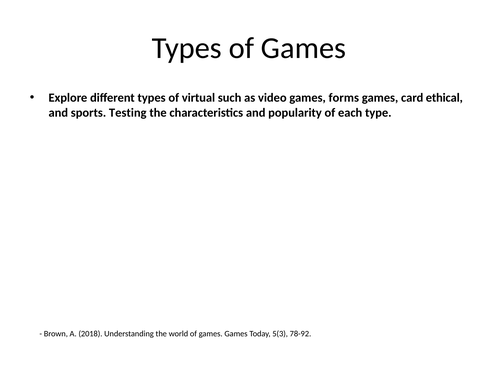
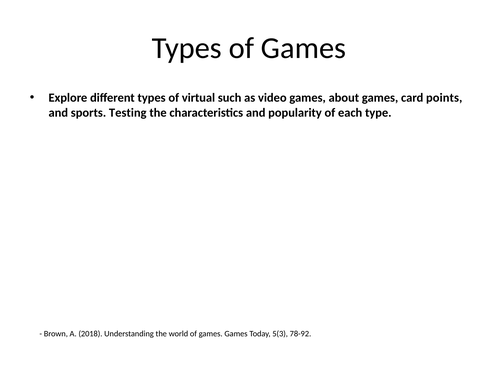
forms: forms -> about (344, 98)
ethical: ethical -> points (444, 98)
